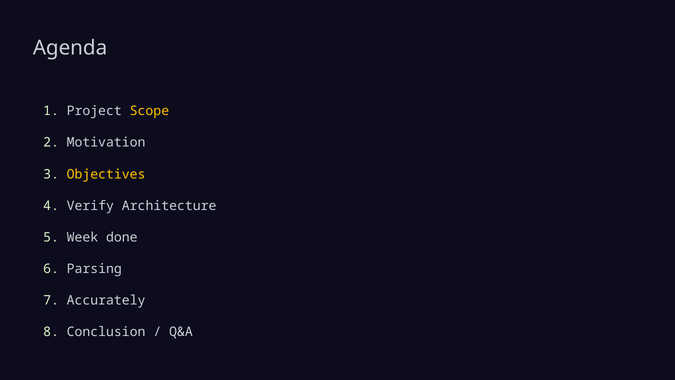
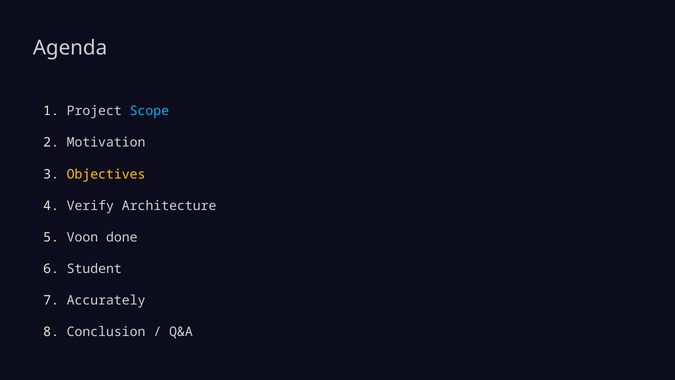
Scope colour: yellow -> light blue (149, 111)
Week: Week -> Voon (82, 237)
Parsing: Parsing -> Student (94, 269)
